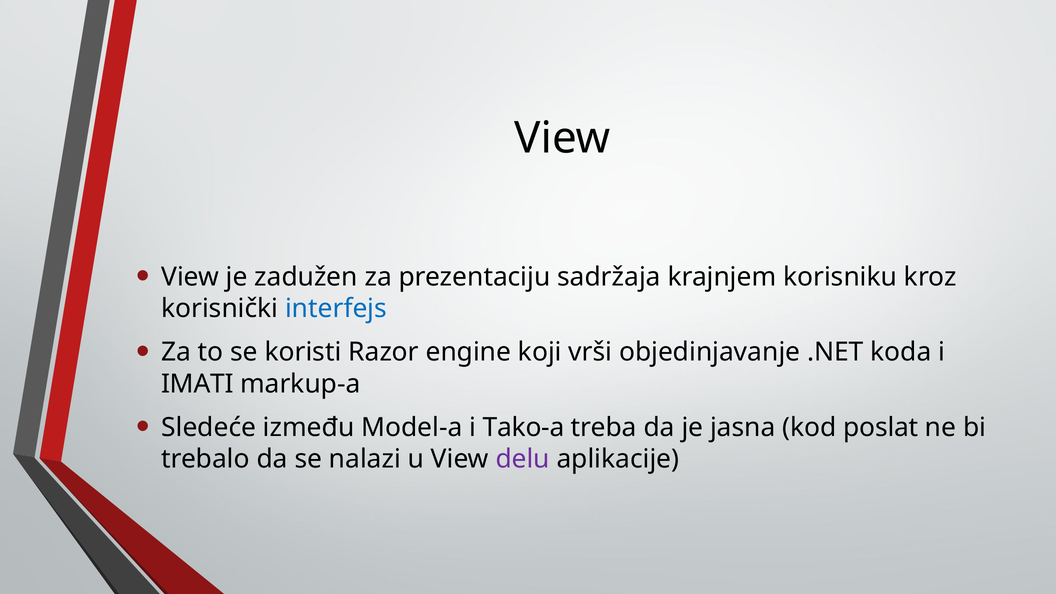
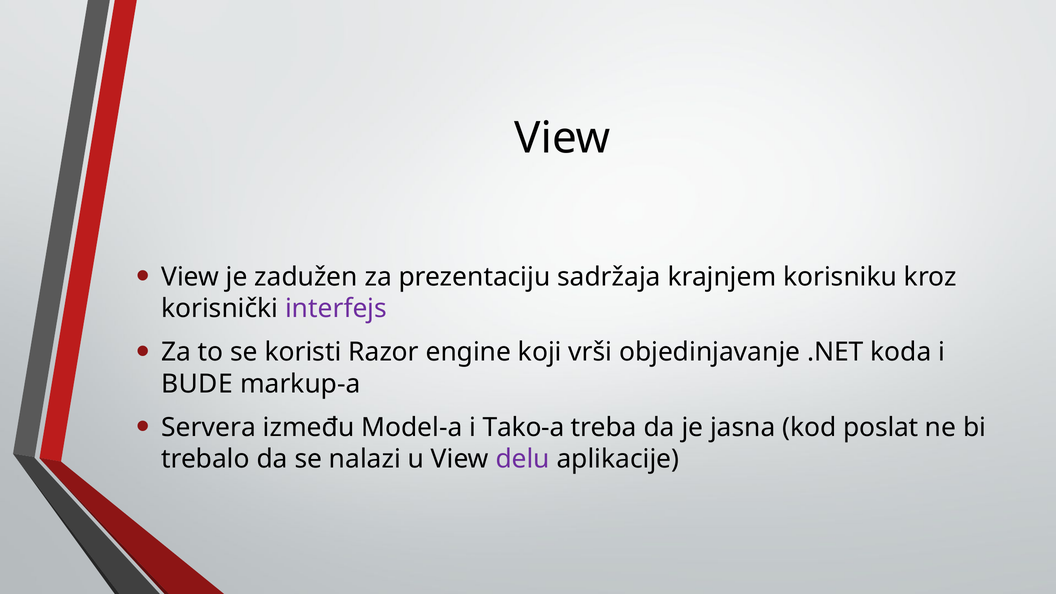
interfejs colour: blue -> purple (336, 309)
IMATI: IMATI -> BUDE (197, 384)
Sledeće: Sledeće -> Servera (209, 428)
